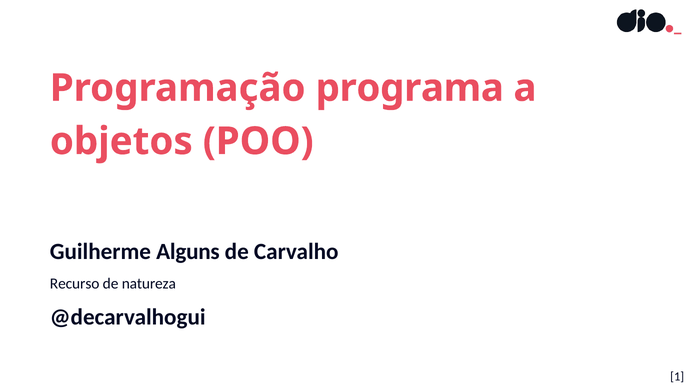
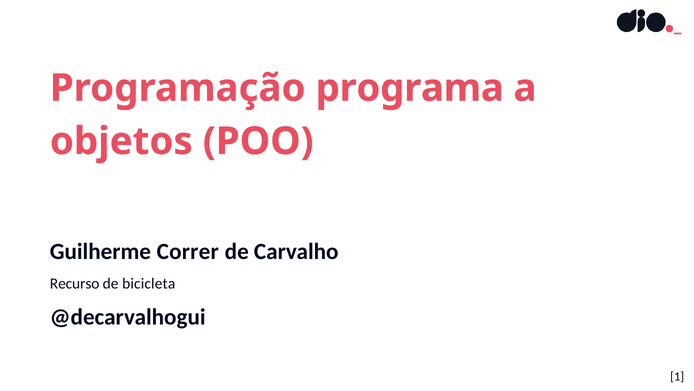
Alguns: Alguns -> Correr (188, 251)
natureza: natureza -> bicicleta (149, 283)
